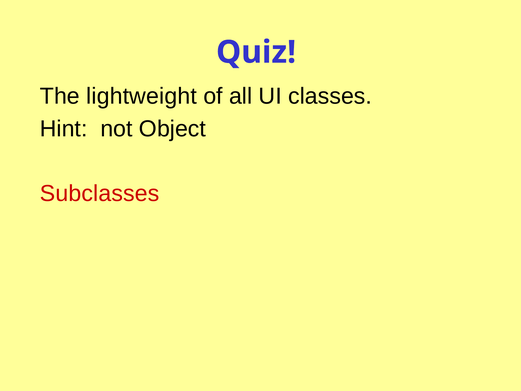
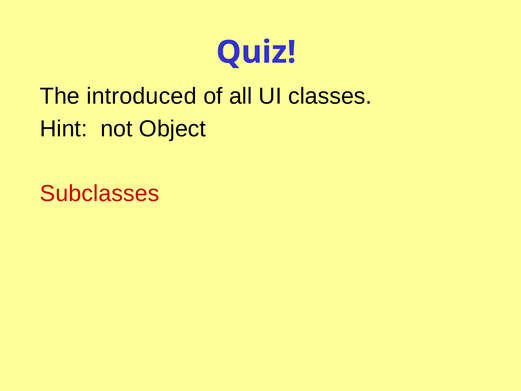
lightweight: lightweight -> introduced (141, 96)
